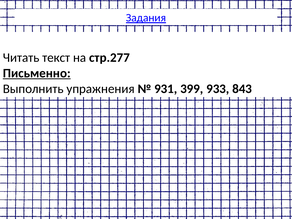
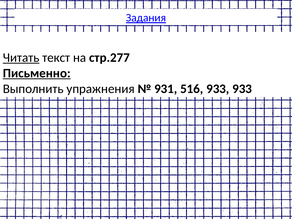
Читать underline: none -> present (21, 58)
399: 399 -> 516 (192, 89)
933 843: 843 -> 933 (242, 89)
